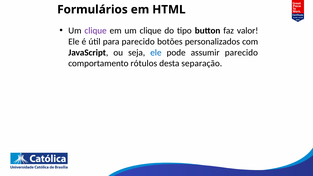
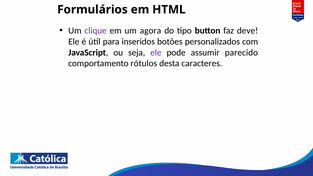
em um clique: clique -> agora (150, 31)
valor: valor -> deve (248, 31)
para parecido: parecido -> inseridos (138, 42)
ele colour: blue -> purple (156, 53)
separação: separação -> caracteres (202, 63)
